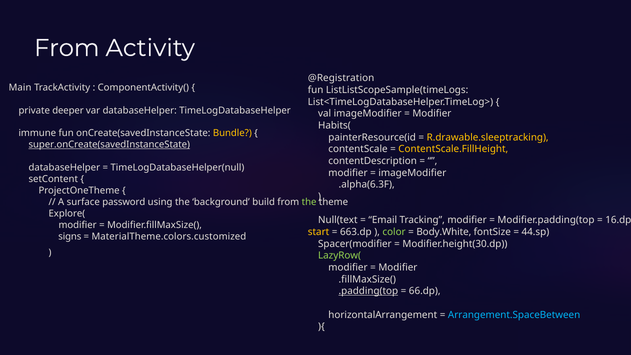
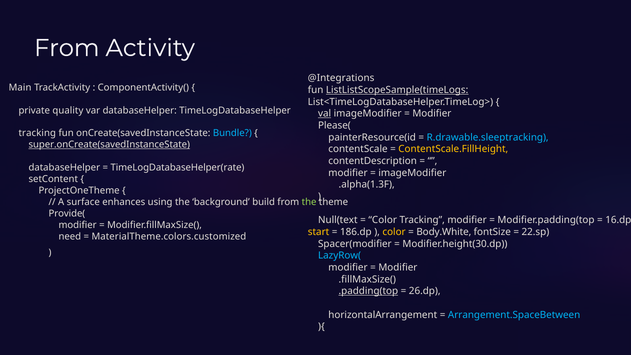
@Registration: @Registration -> @Integrations (341, 78)
ListListScopeSample(timeLogs underline: none -> present (397, 90)
deeper: deeper -> quality (68, 110)
val underline: none -> present (325, 114)
Habits(: Habits( -> Please( (334, 125)
immune: immune -> tracking (37, 133)
Bundle colour: yellow -> light blue (232, 133)
R.drawable.sleeptracking colour: yellow -> light blue (488, 137)
TimeLogDatabaseHelper(null: TimeLogDatabaseHelper(null -> TimeLogDatabaseHelper(rate (177, 168)
.alpha(6.3F: .alpha(6.3F -> .alpha(1.3F (367, 185)
password: password -> enhances (124, 202)
Explore(: Explore( -> Provide( (67, 214)
Email: Email -> Color (383, 220)
663.dp: 663.dp -> 186.dp (356, 232)
color colour: light green -> yellow (394, 232)
44.sp: 44.sp -> 22.sp (535, 232)
signs: signs -> need (70, 237)
LazyRow( colour: light green -> light blue (340, 256)
66.dp: 66.dp -> 26.dp (425, 291)
